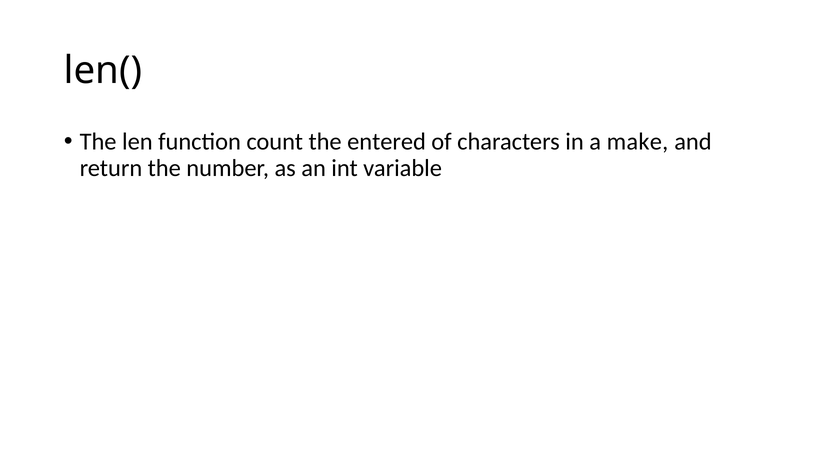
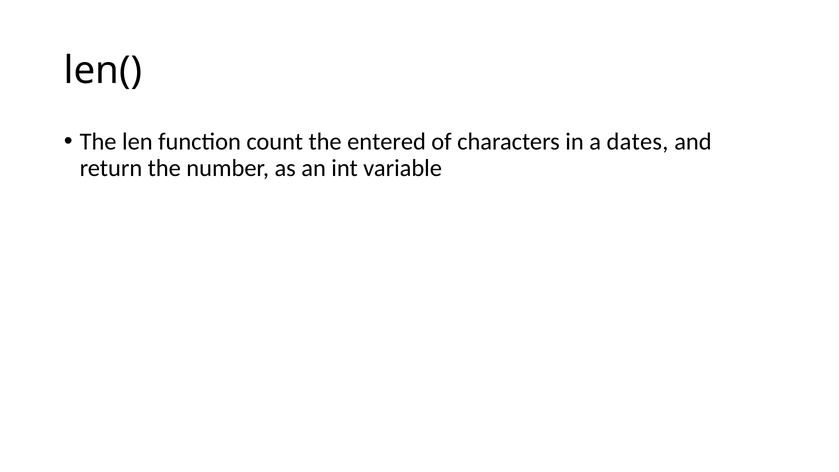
make: make -> dates (637, 142)
